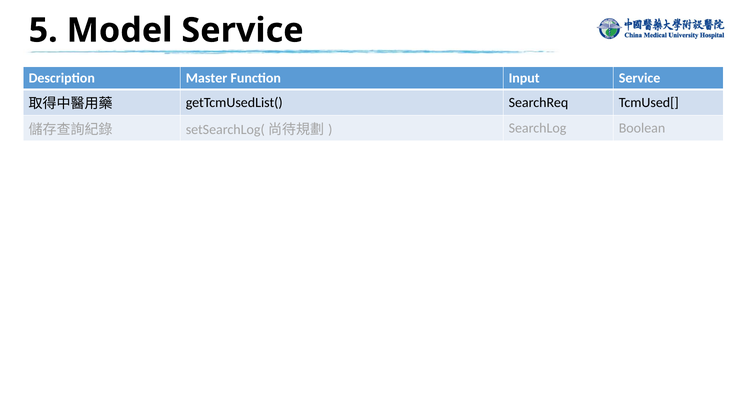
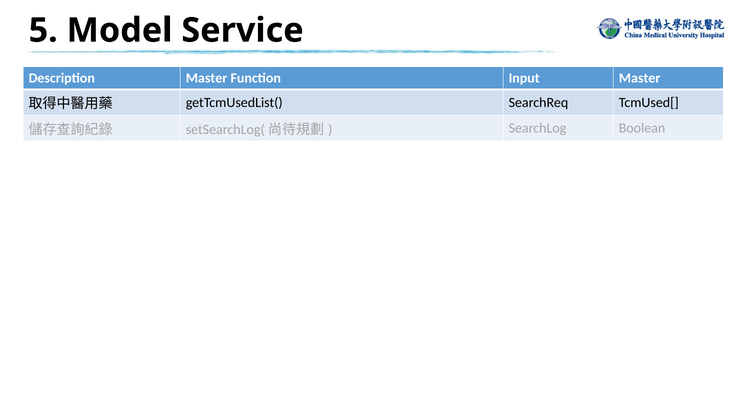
Input Service: Service -> Master (640, 78)
